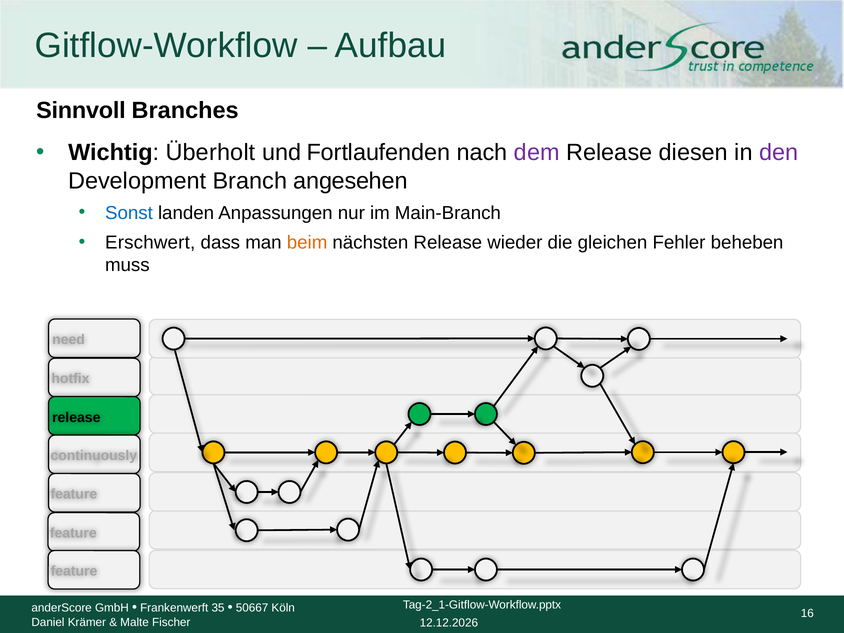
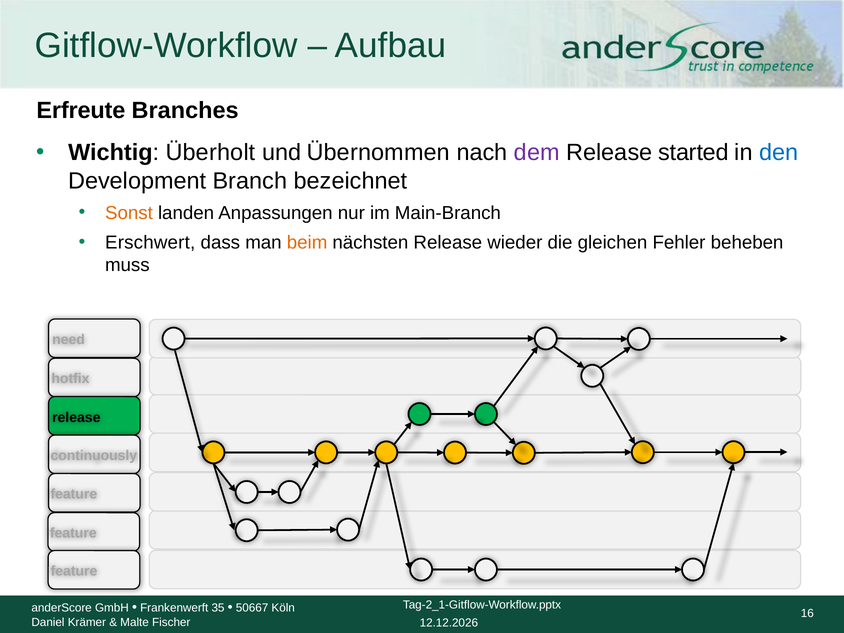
Sinnvoll: Sinnvoll -> Erfreute (81, 111)
Fortlaufenden: Fortlaufenden -> Übernommen (378, 153)
diesen: diesen -> started (694, 153)
den colour: purple -> blue (779, 153)
angesehen: angesehen -> bezeichnet (350, 181)
Sonst colour: blue -> orange (129, 213)
